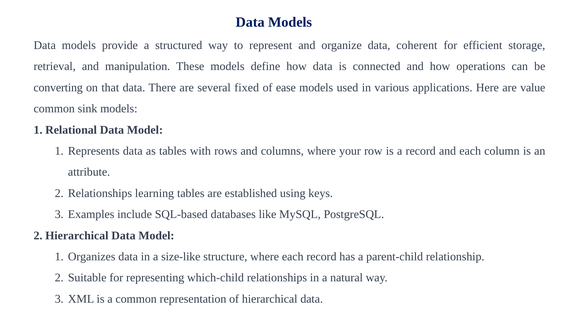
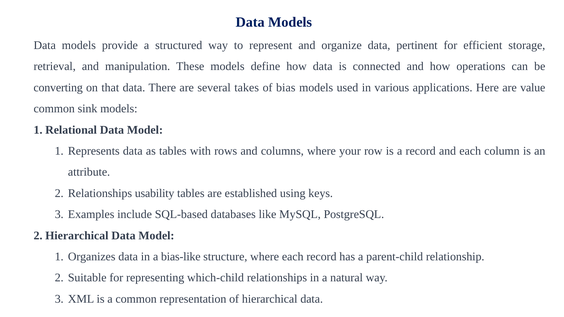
coherent: coherent -> pertinent (417, 45)
fixed: fixed -> takes (247, 88)
ease: ease -> bias (286, 88)
learning: learning -> usability (155, 193)
size-like: size-like -> bias-like (181, 257)
